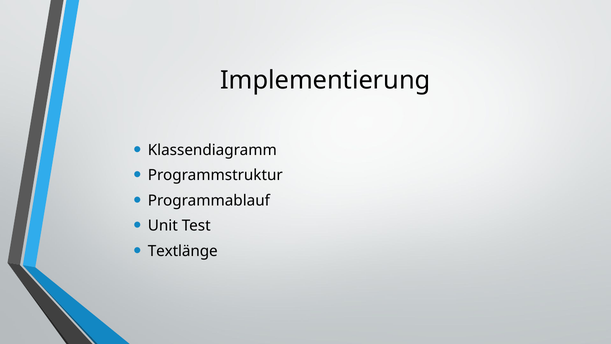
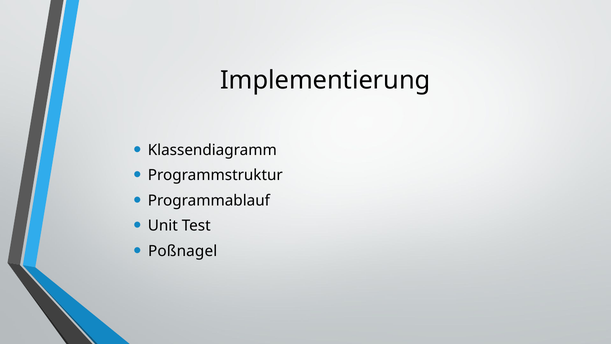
Textlänge: Textlänge -> Poßnagel (183, 251)
